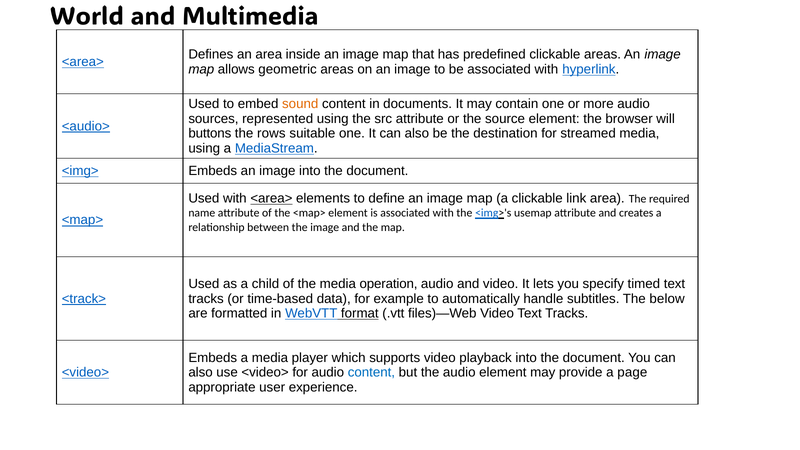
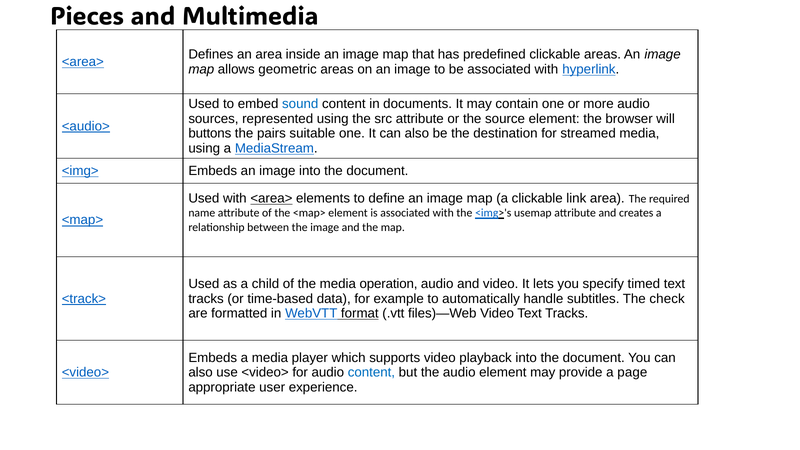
World: World -> Pieces (87, 16)
sound colour: orange -> blue (300, 104)
rows: rows -> pairs (271, 134)
below: below -> check (667, 299)
